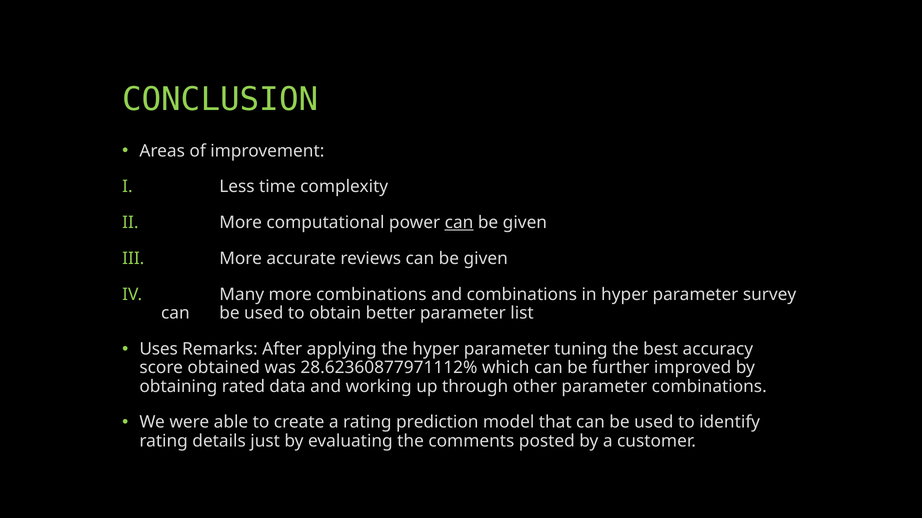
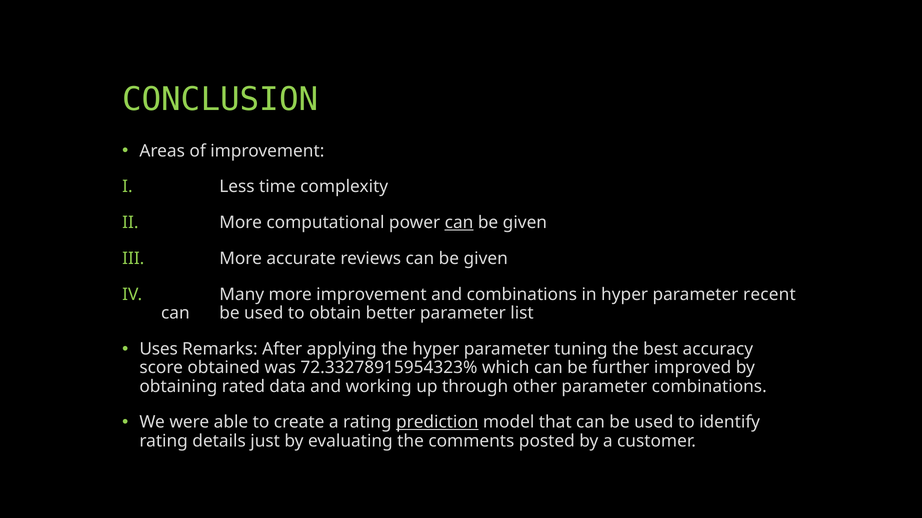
more combinations: combinations -> improvement (371, 295)
survey: survey -> recent (769, 295)
28.62360877971112%: 28.62360877971112% -> 72.33278915954323% (389, 368)
prediction underline: none -> present (437, 423)
